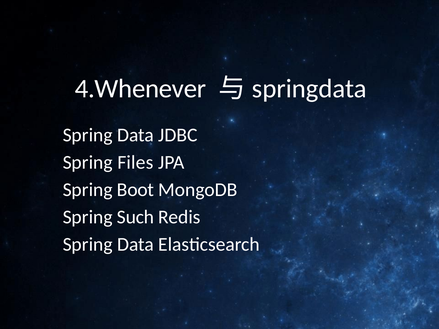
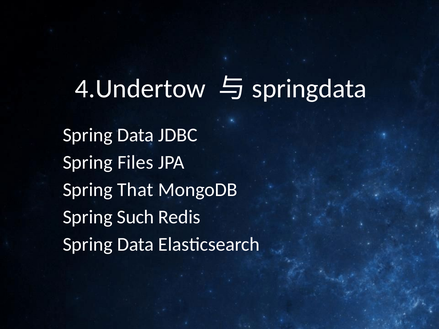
4.Whenever: 4.Whenever -> 4.Undertow (140, 89)
Boot: Boot -> That (135, 190)
